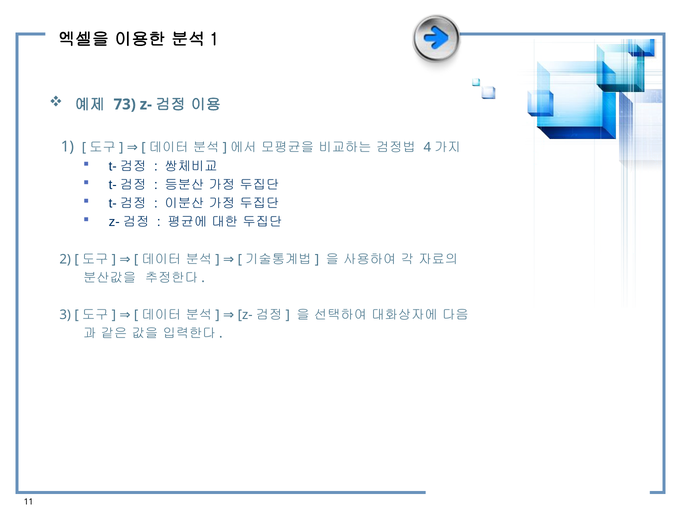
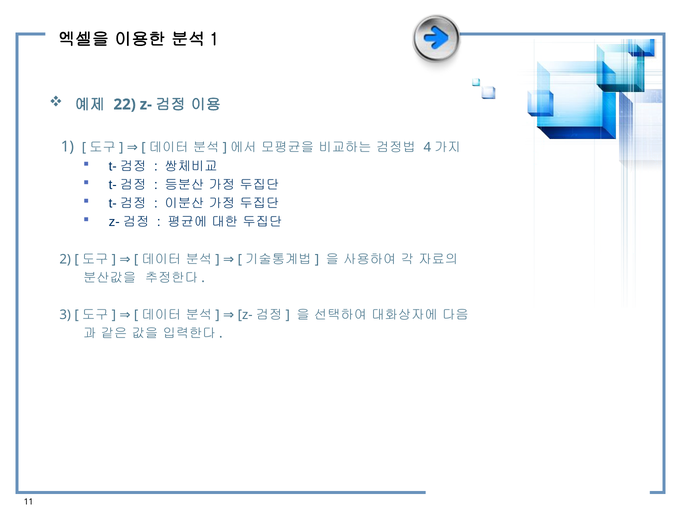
73: 73 -> 22 (125, 104)
